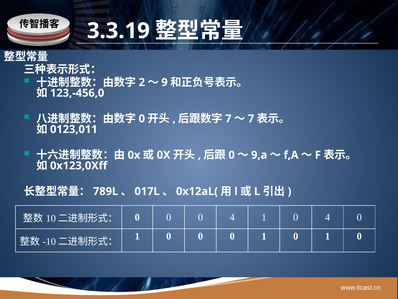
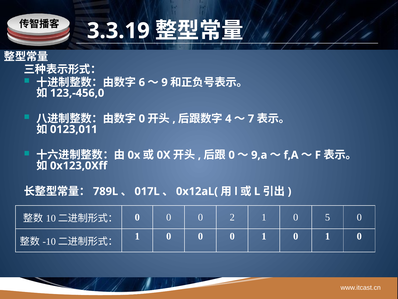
2: 2 -> 6 (142, 82)
7: 7 -> 4 (228, 119)
0 0 4: 4 -> 2 (232, 217)
1 0 4: 4 -> 5 (327, 217)
